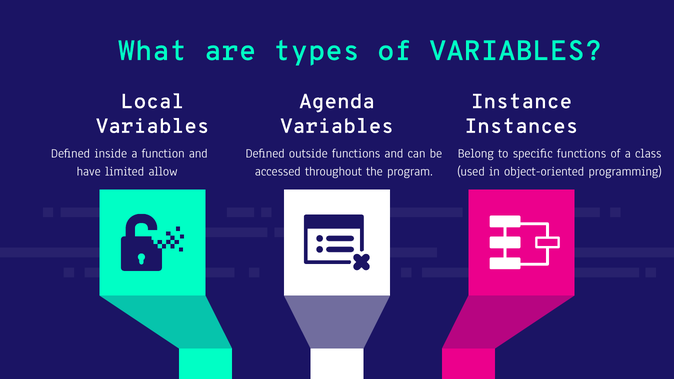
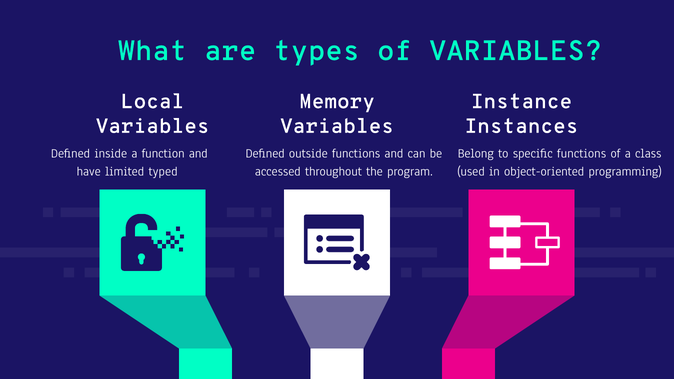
Agenda: Agenda -> Memory (337, 101)
allow: allow -> typed (163, 171)
